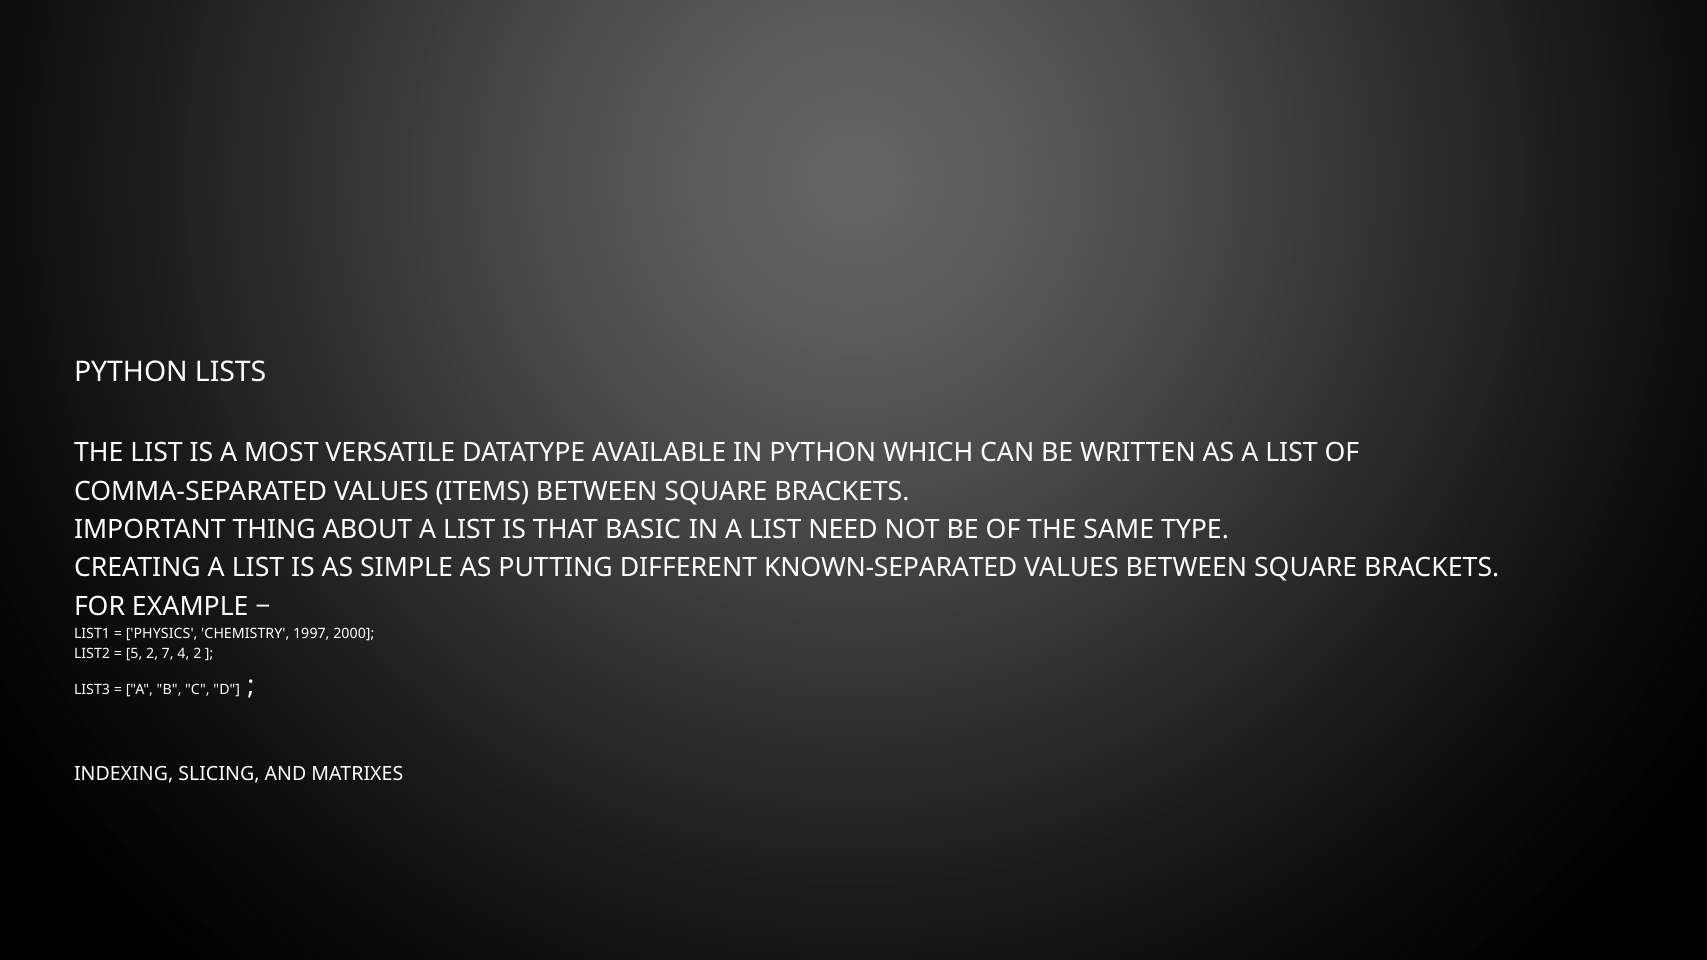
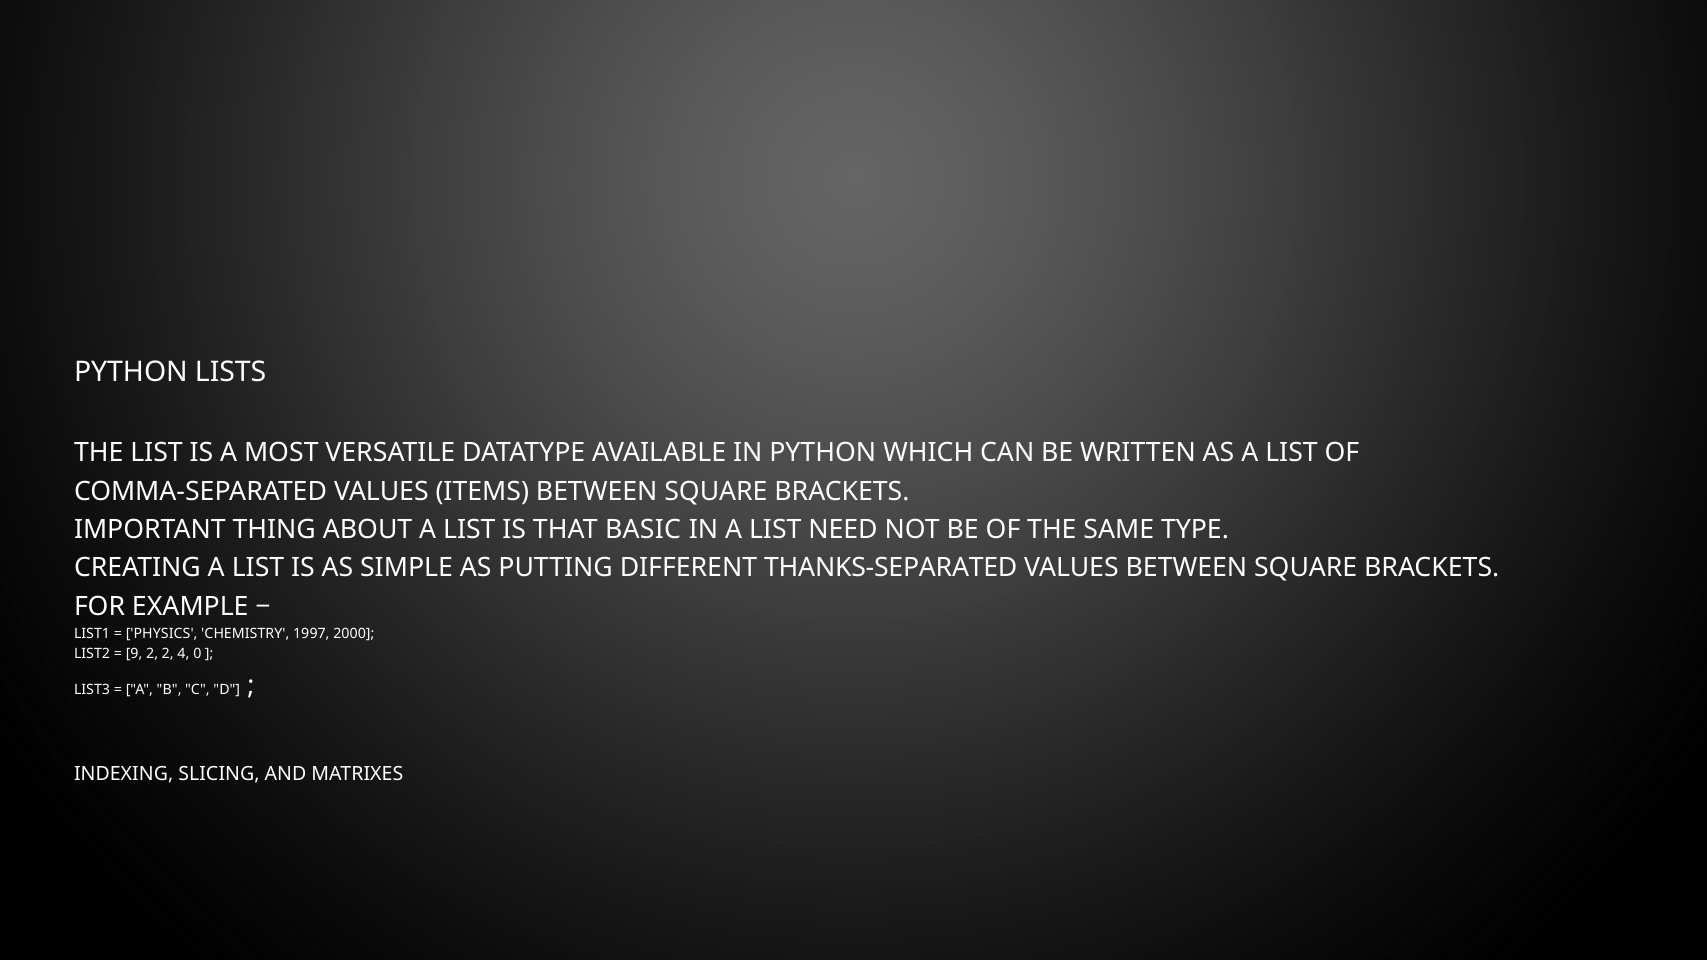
KNOWN-SEPARATED: KNOWN-SEPARATED -> THANKS-SEPARATED (891, 568)
5: 5 -> 9 (134, 654)
2 7: 7 -> 2 (168, 654)
4 2: 2 -> 0 (197, 654)
